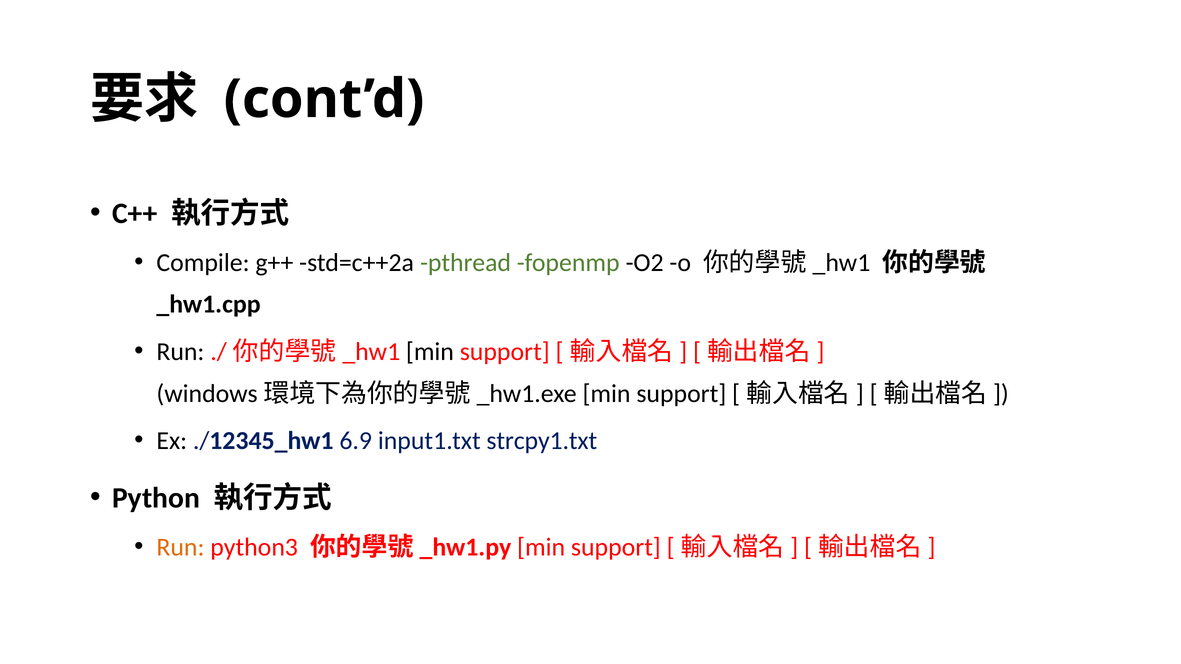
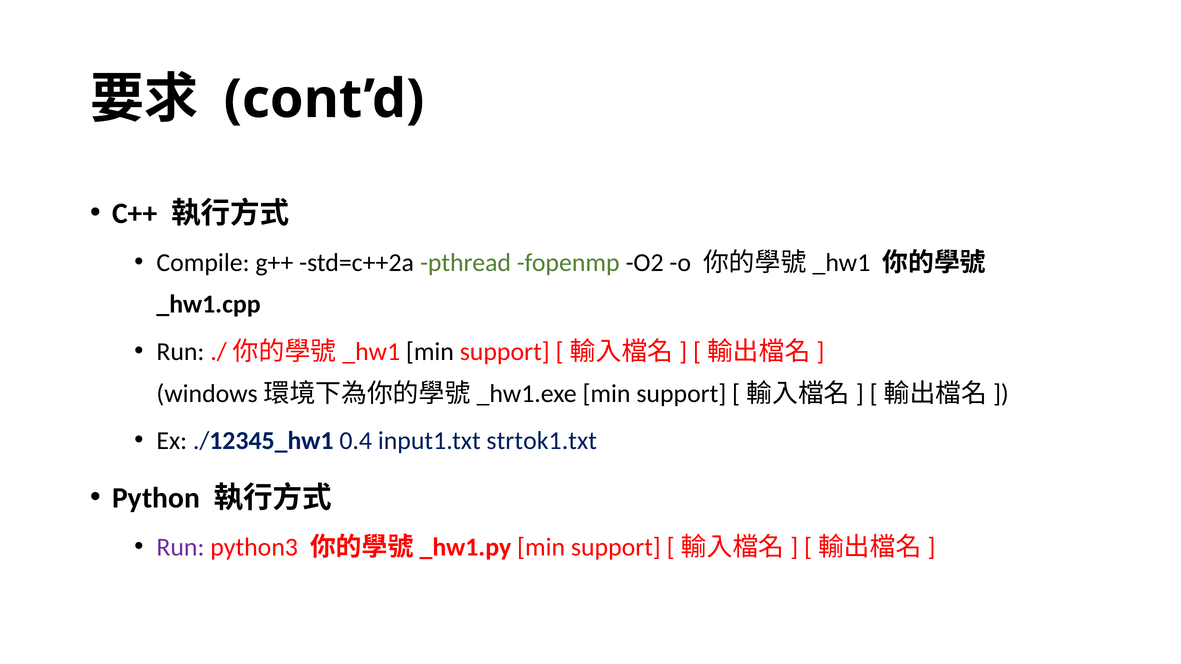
6.9: 6.9 -> 0.4 (356, 441)
strcpy1.txt: strcpy1.txt -> strtok1.txt (542, 441)
Run colour: orange -> purple (180, 547)
